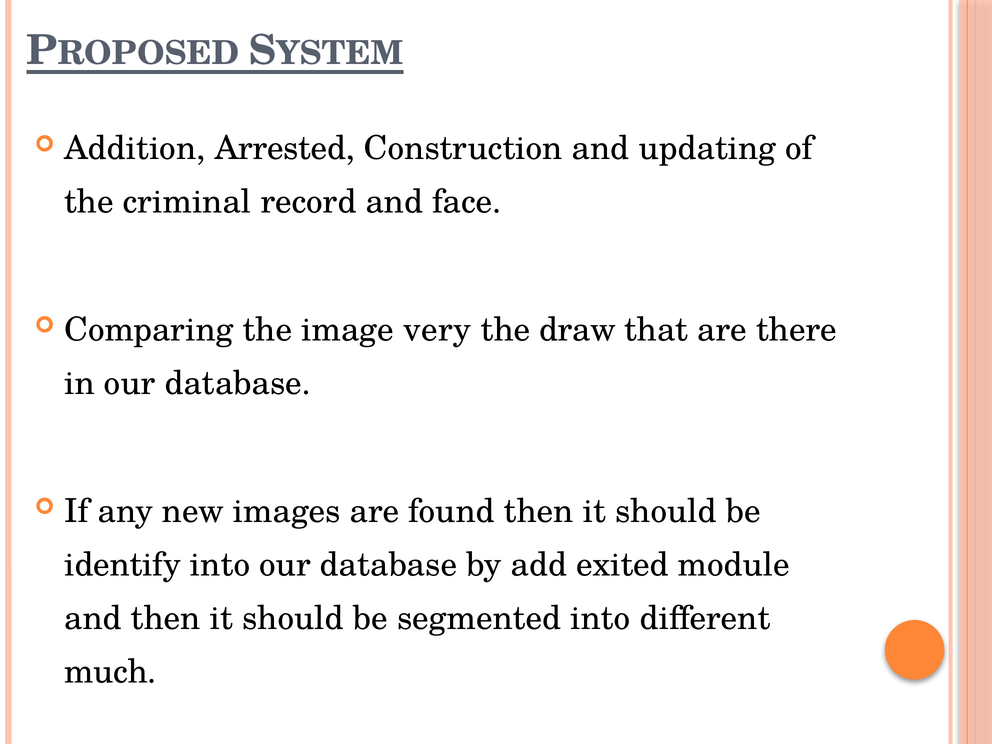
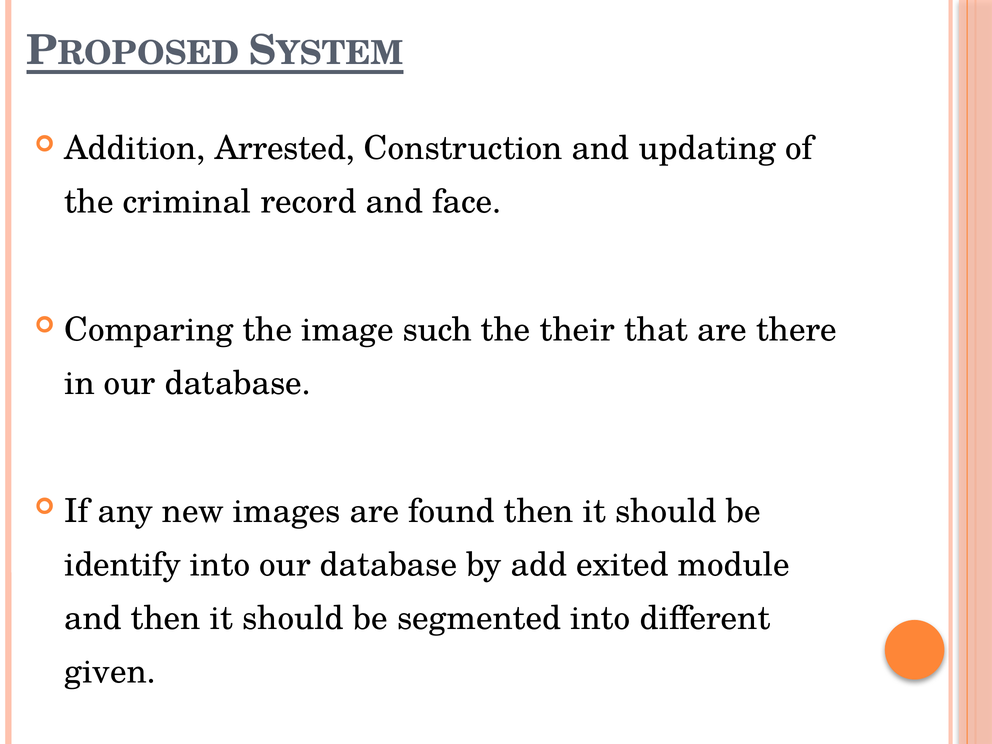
very: very -> such (437, 330)
draw: draw -> their (577, 330)
much: much -> given (110, 672)
